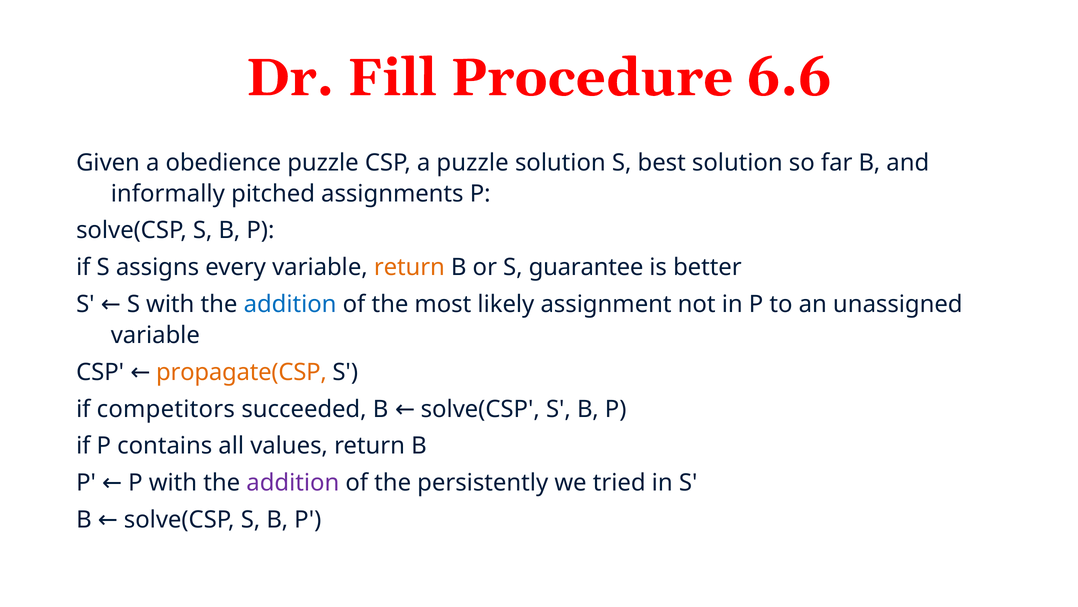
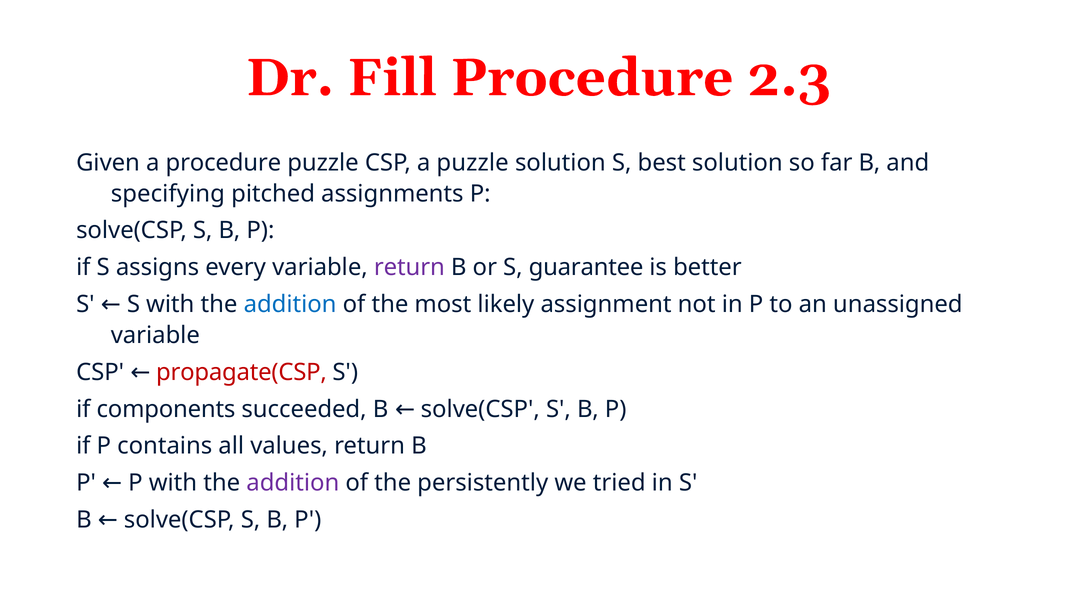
6.6: 6.6 -> 2.3 (789, 78)
a obedience: obedience -> procedure (223, 162)
informally: informally -> specifying (168, 193)
return colour: orange -> purple (409, 267)
propagate(CSP colour: orange -> red (241, 372)
competitors: competitors -> components (166, 409)
